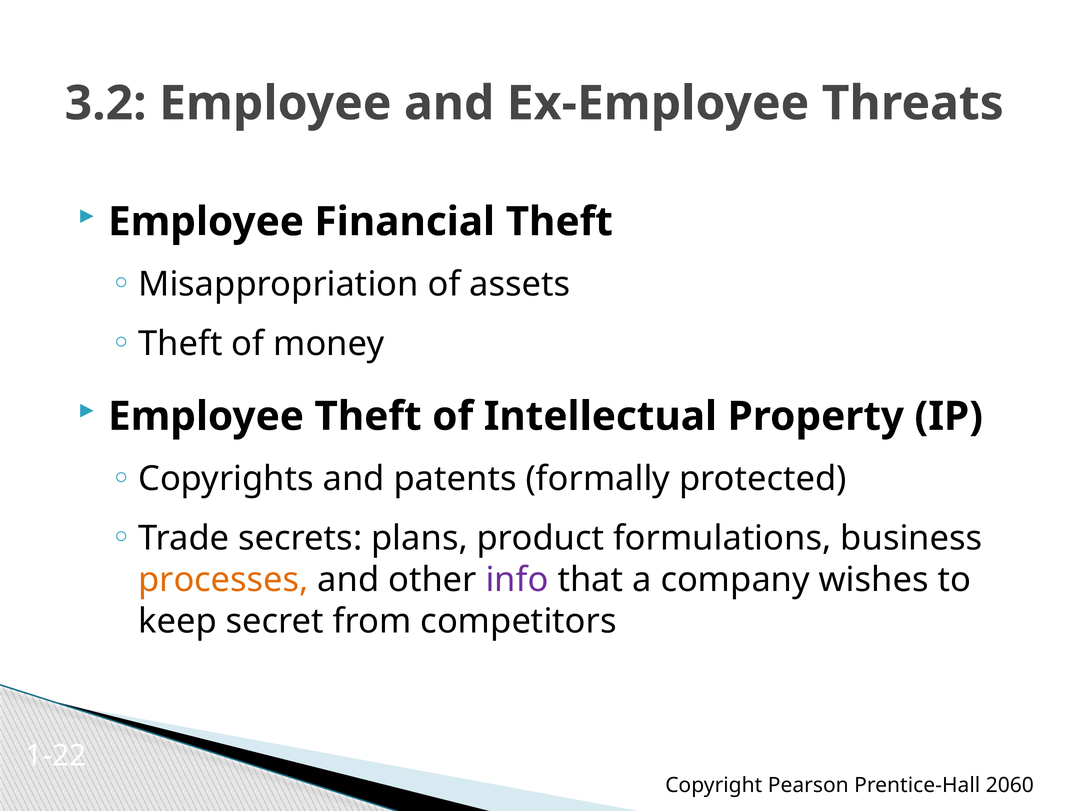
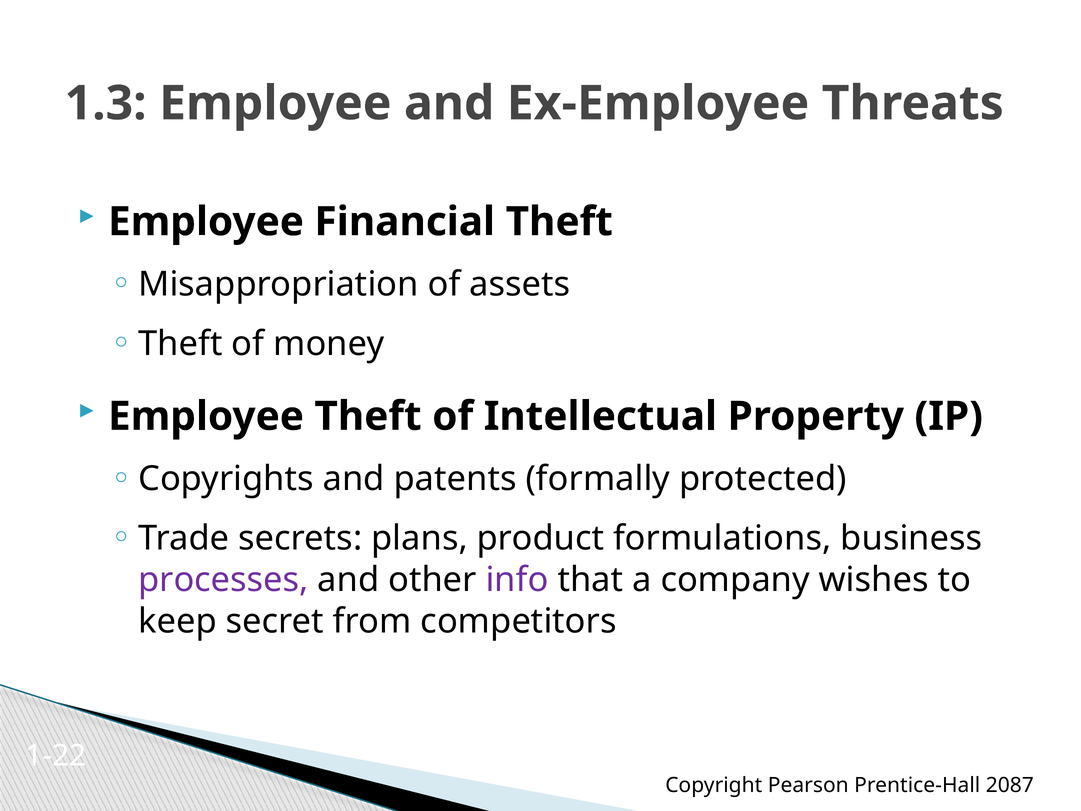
3.2: 3.2 -> 1.3 (106, 103)
processes colour: orange -> purple (223, 580)
2060: 2060 -> 2087 (1010, 785)
